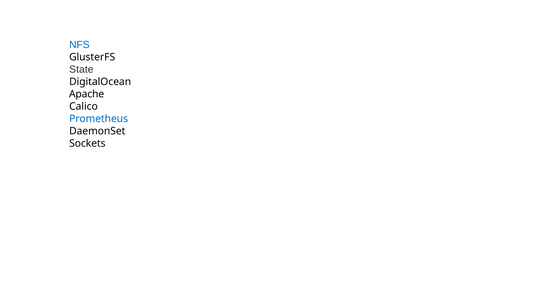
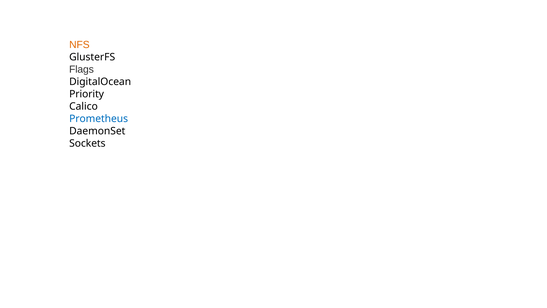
NFS colour: blue -> orange (79, 45)
State: State -> Flags (81, 70)
Apache: Apache -> Priority (87, 94)
